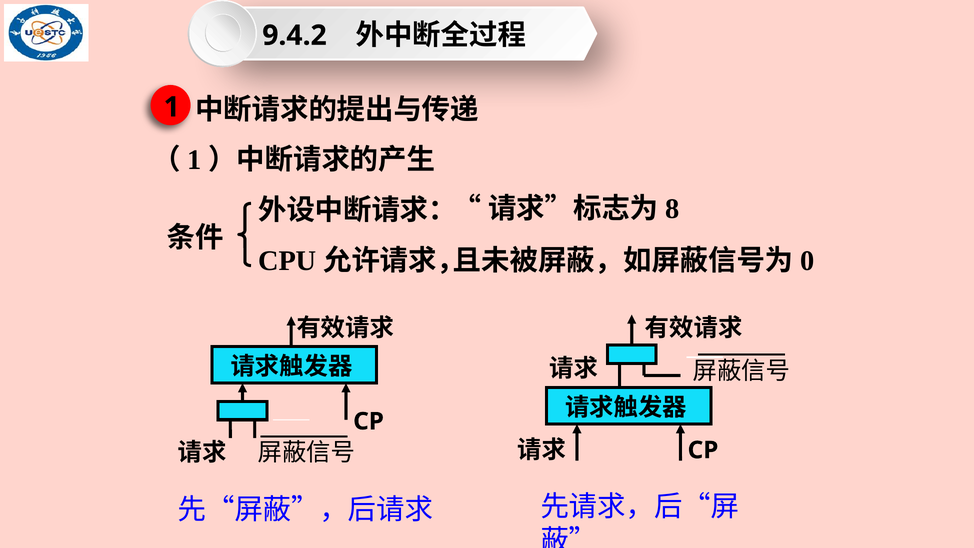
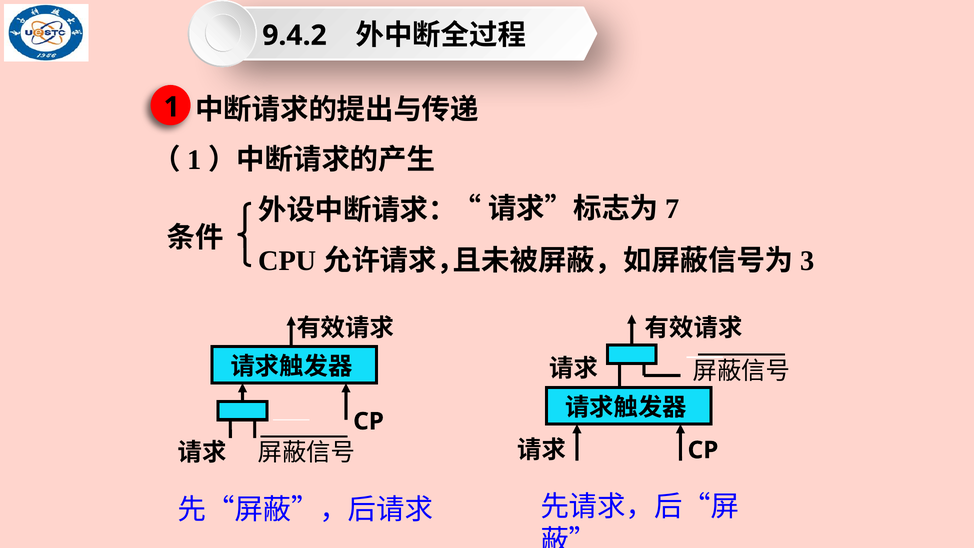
8: 8 -> 7 (672, 209)
0: 0 -> 3 (807, 261)
